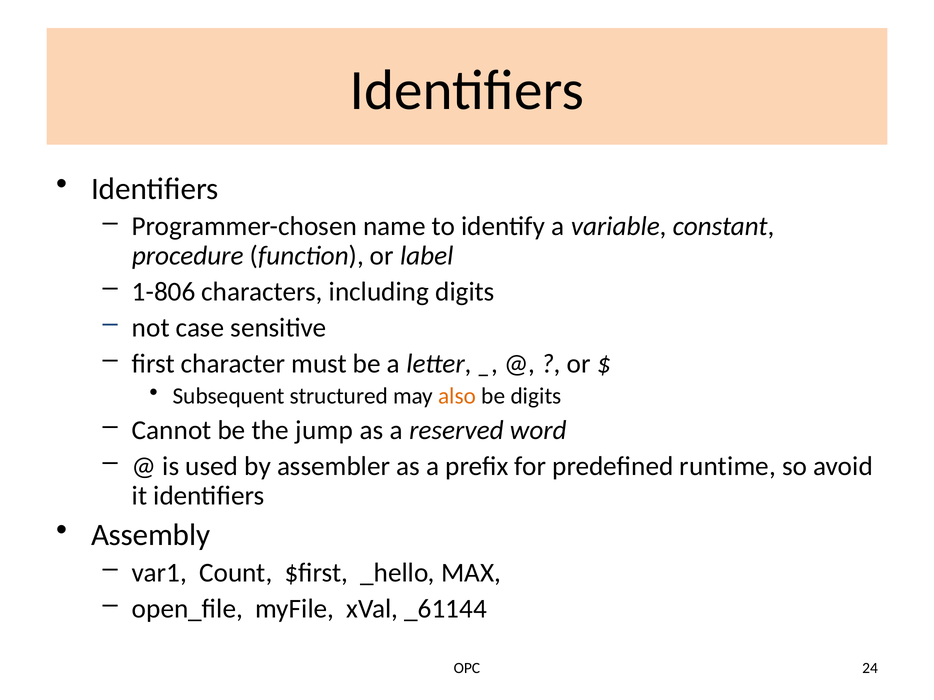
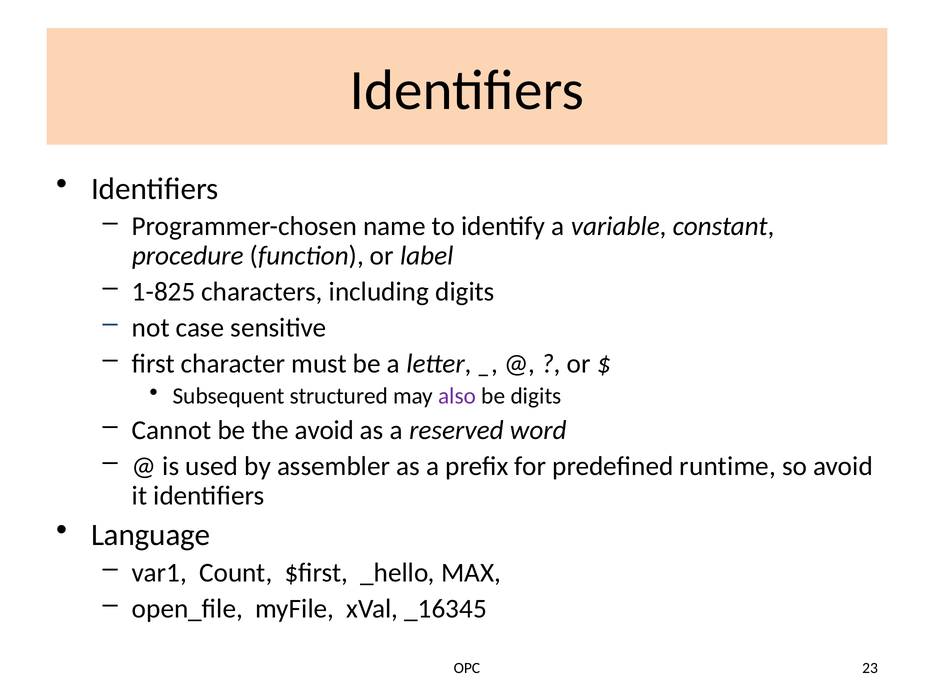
1-806: 1-806 -> 1-825 (164, 292)
also colour: orange -> purple (457, 396)
the jump: jump -> avoid (324, 431)
Assembly: Assembly -> Language (151, 535)
_61144: _61144 -> _16345 (446, 609)
24: 24 -> 23 (870, 669)
